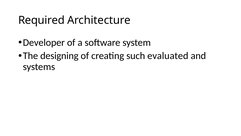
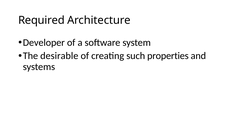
designing: designing -> desirable (59, 56)
evaluated: evaluated -> properties (168, 56)
